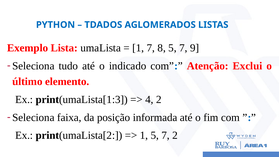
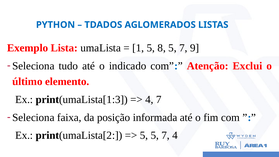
1 7: 7 -> 5 (151, 48)
4 2: 2 -> 7 (159, 99)
1: 1 -> 5 (144, 135)
7 2: 2 -> 4 (175, 135)
